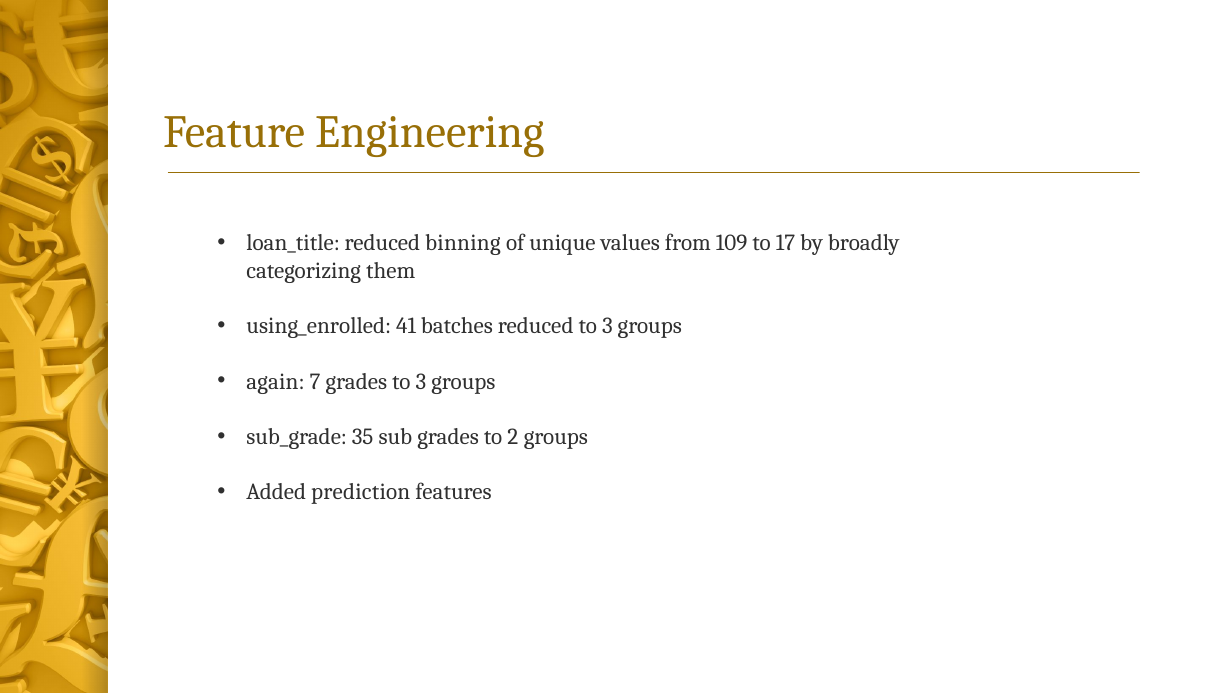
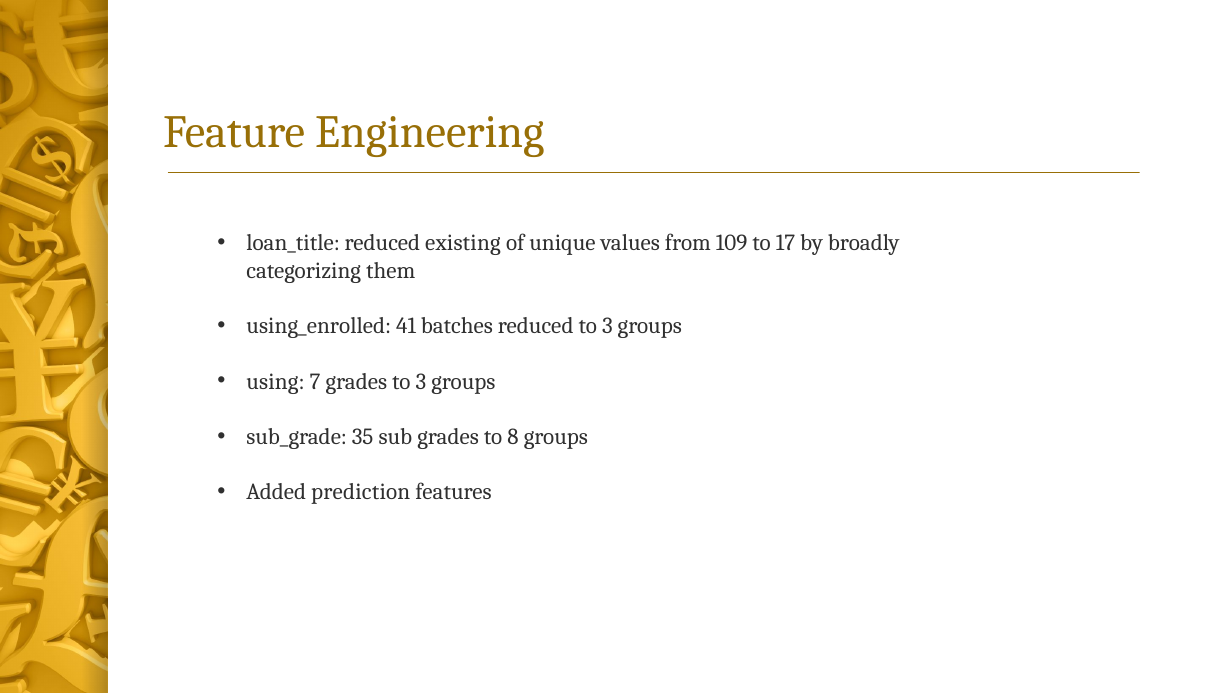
binning: binning -> existing (463, 243)
again: again -> using (276, 382)
2: 2 -> 8 (513, 437)
